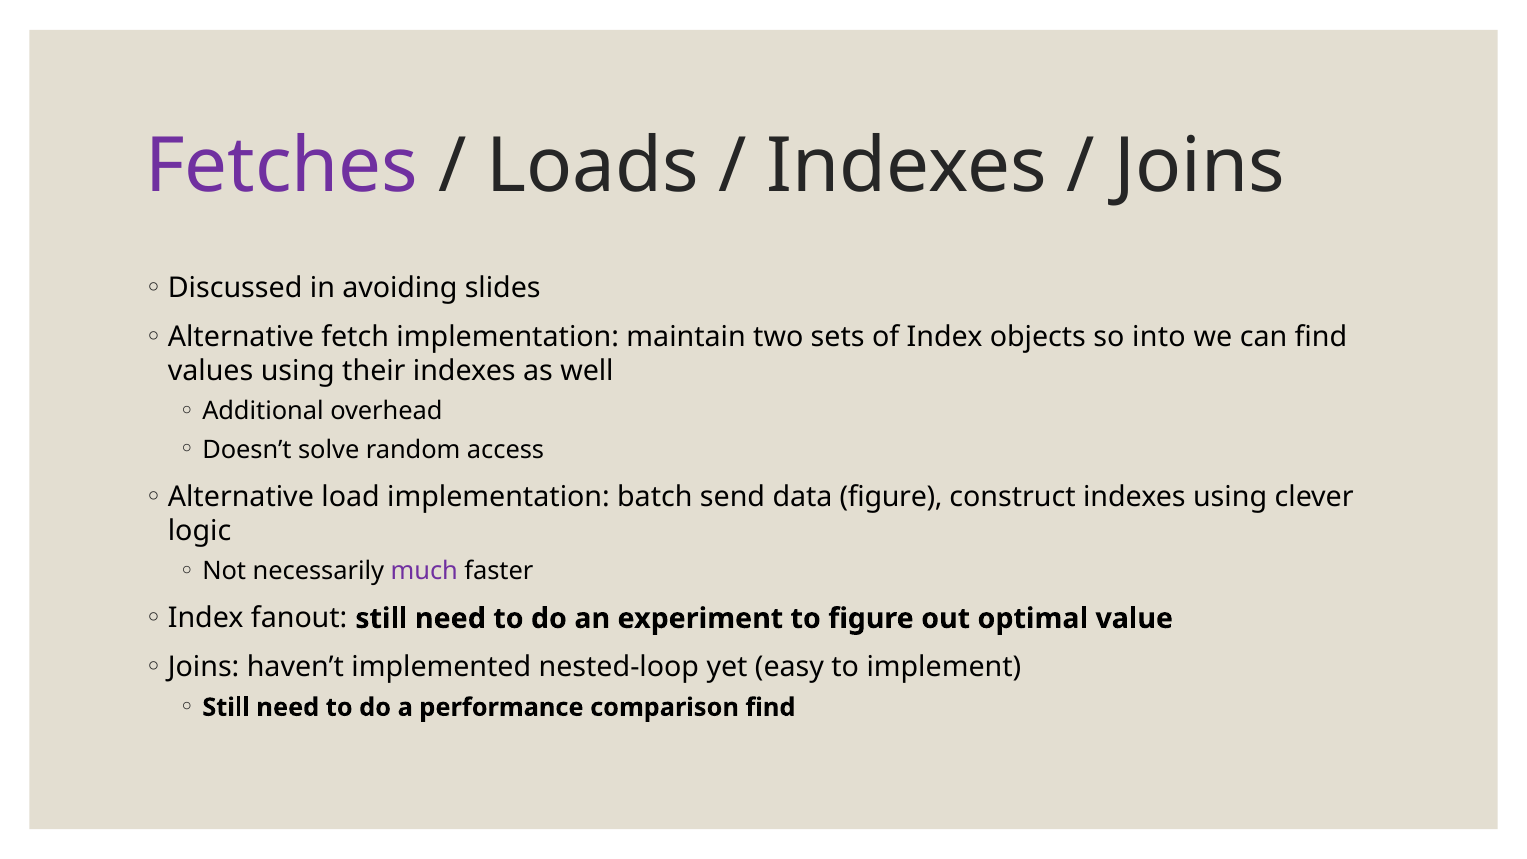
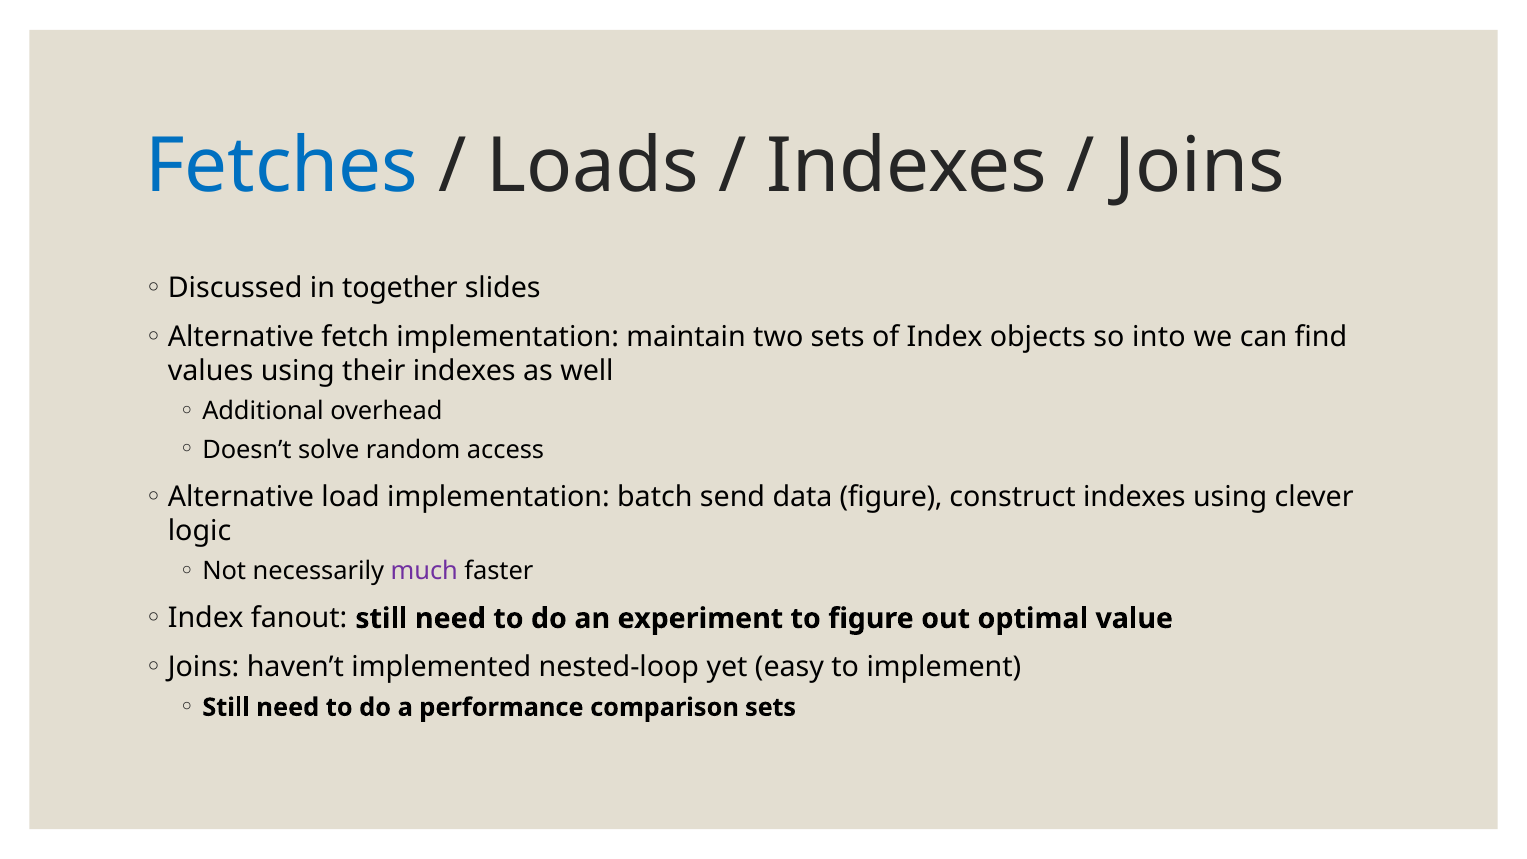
Fetches colour: purple -> blue (282, 166)
avoiding: avoiding -> together (400, 288)
comparison find: find -> sets (771, 707)
